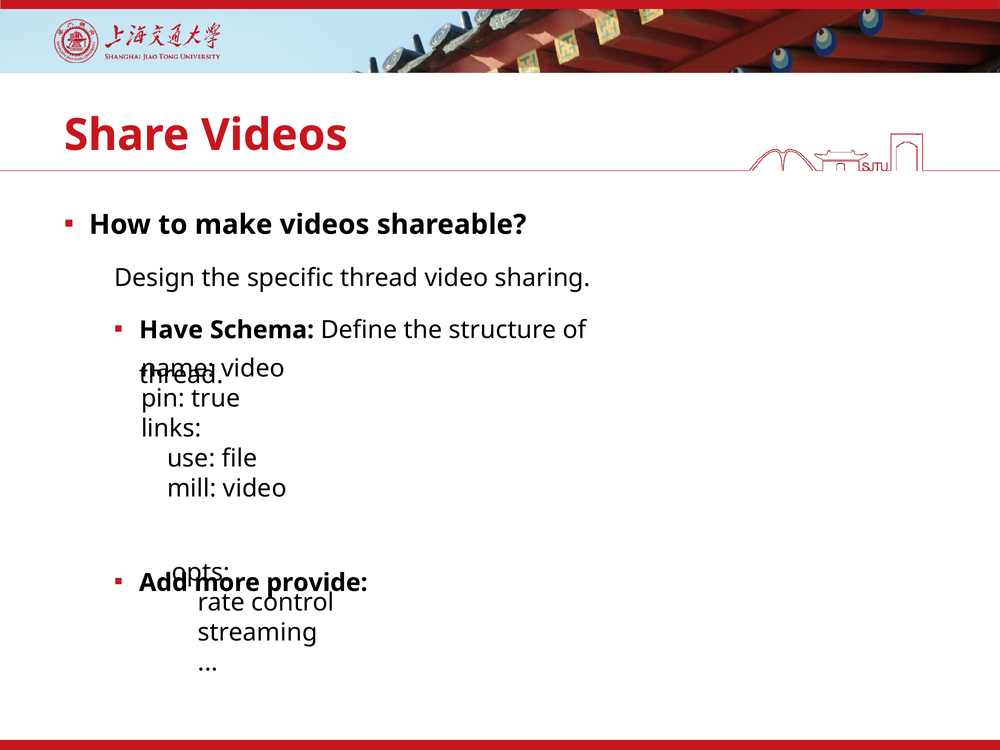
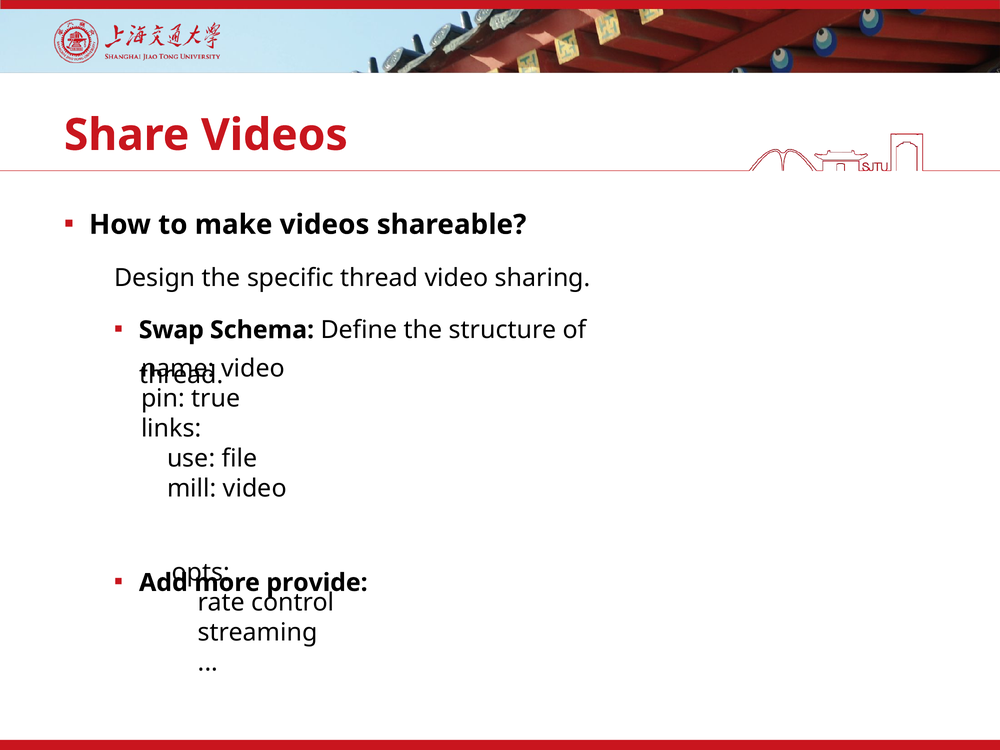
Have: Have -> Swap (171, 330)
